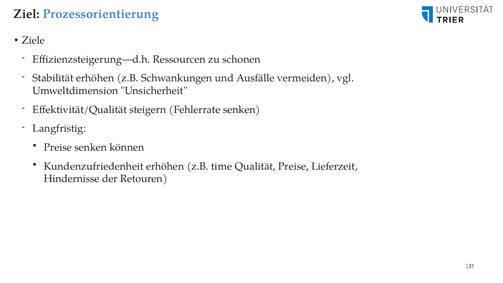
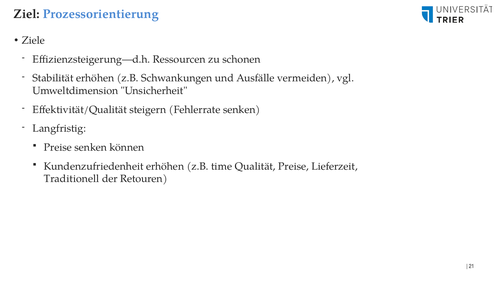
Hindernisse: Hindernisse -> Traditionell (72, 179)
